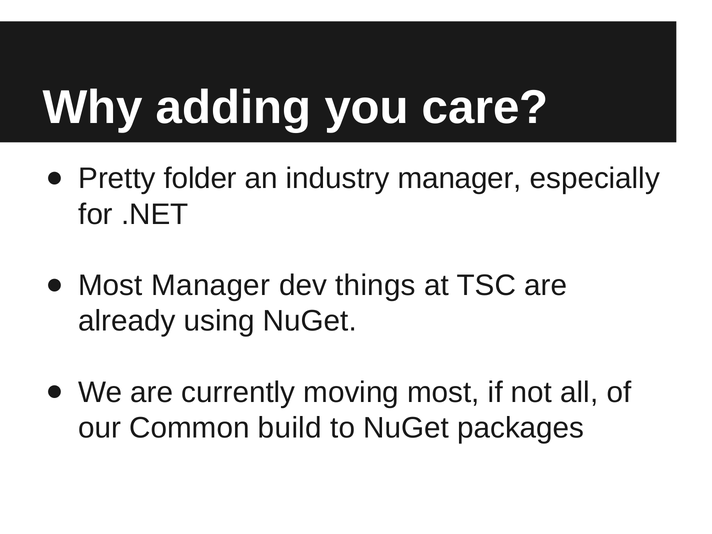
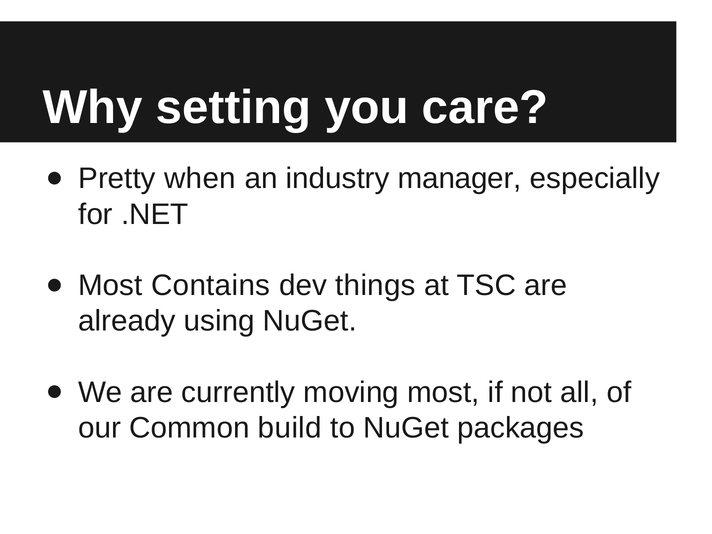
adding: adding -> setting (234, 108)
folder: folder -> when (200, 179)
Most Manager: Manager -> Contains (211, 285)
